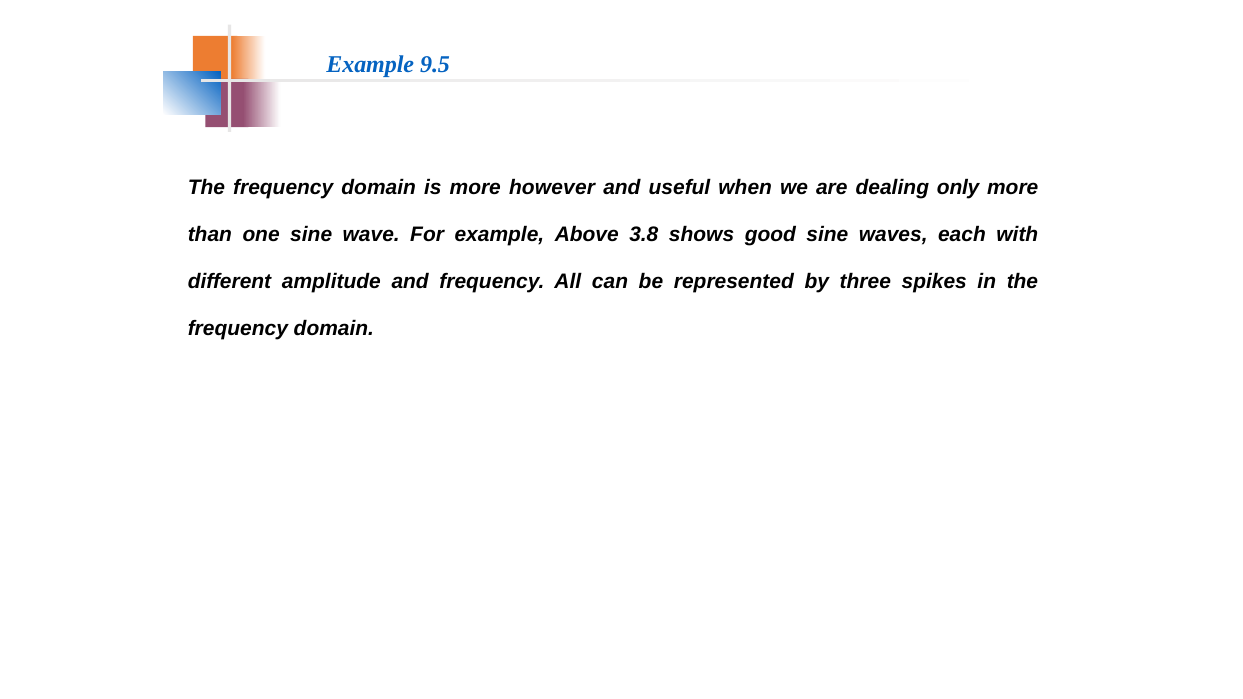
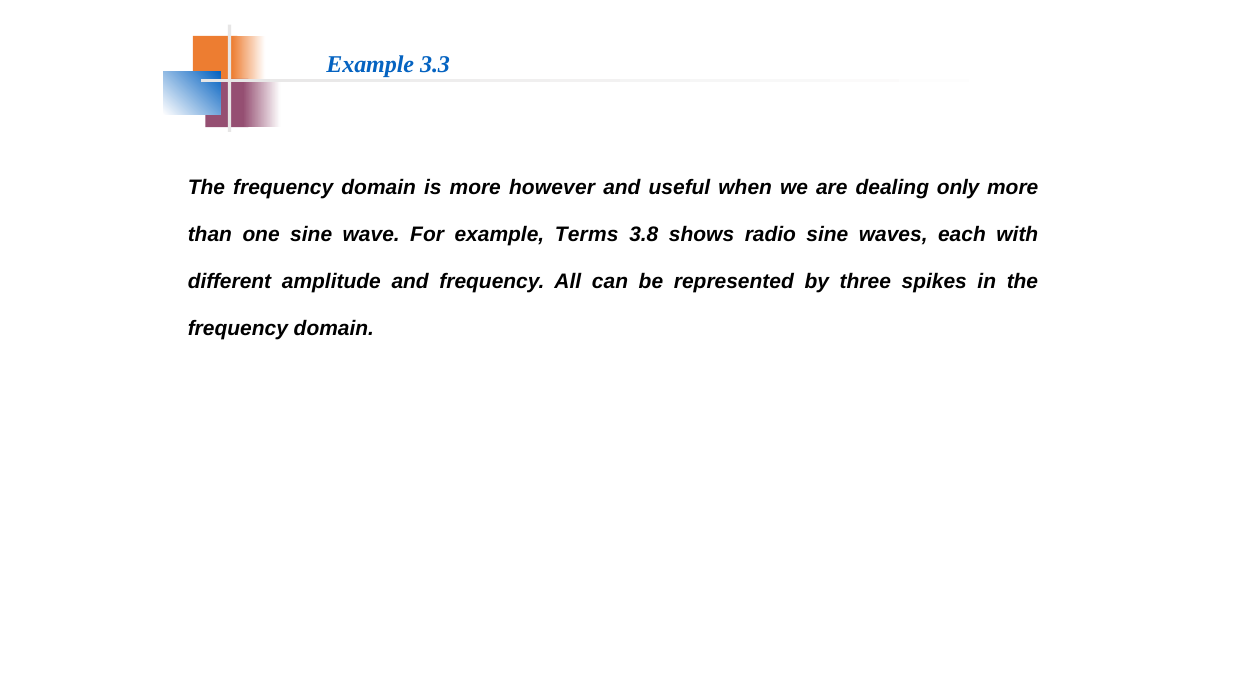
9.5: 9.5 -> 3.3 (435, 64)
Above: Above -> Terms (587, 235)
good: good -> radio (770, 235)
